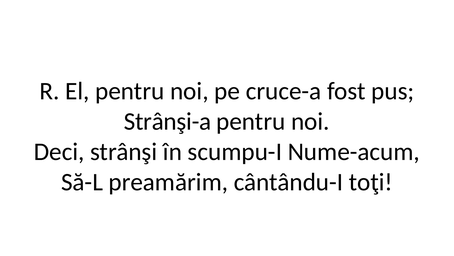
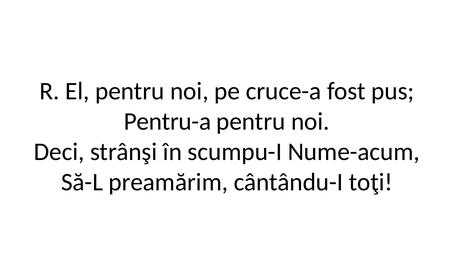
Strânşi-a: Strânşi-a -> Pentru-a (167, 121)
